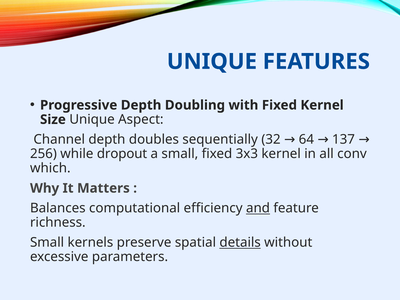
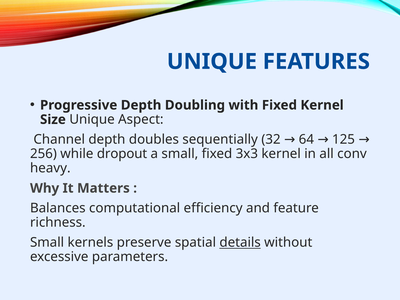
137: 137 -> 125 (343, 139)
which: which -> heavy (50, 168)
and underline: present -> none (258, 208)
